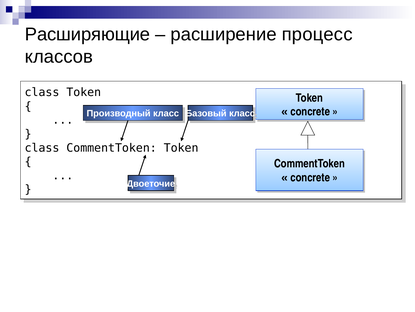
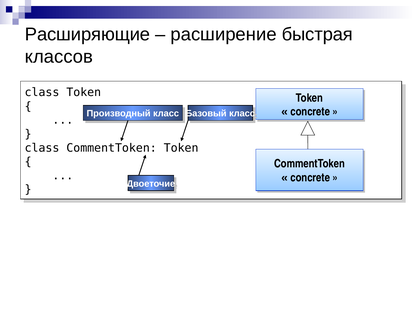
процесс: процесс -> быстрая (317, 34)
